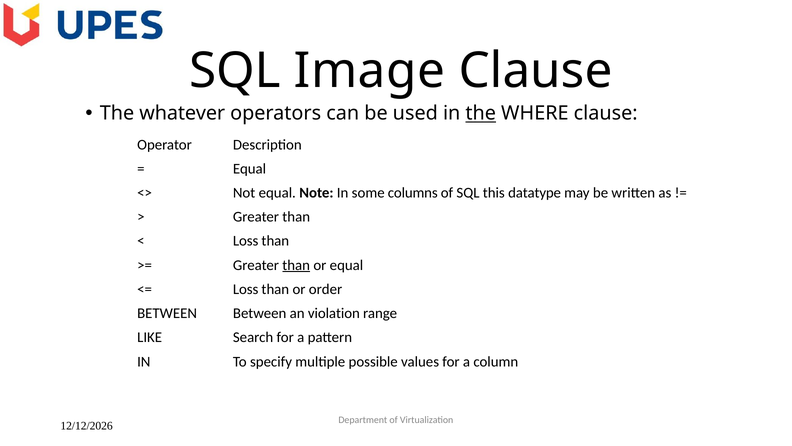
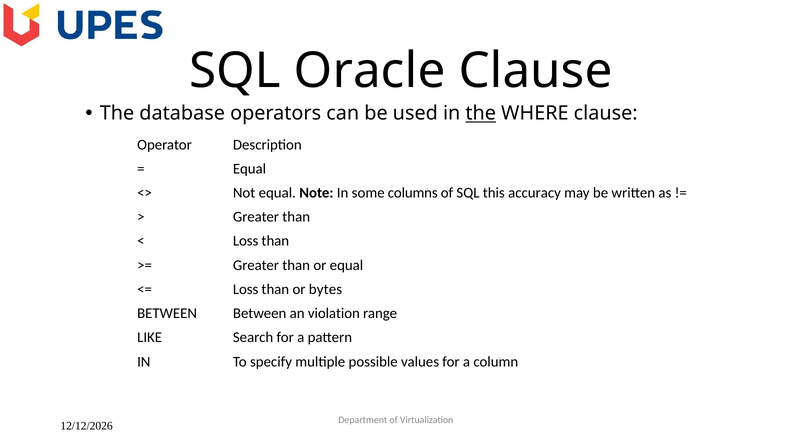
Image: Image -> Oracle (370, 71)
whatever: whatever -> database (182, 113)
datatype: datatype -> accuracy (535, 193)
than underline: present -> none (296, 265)
order: order -> bytes (325, 289)
